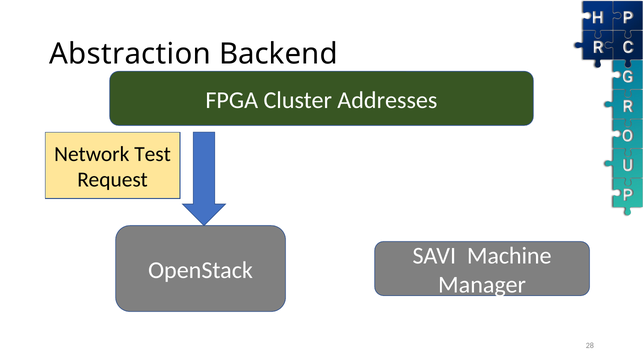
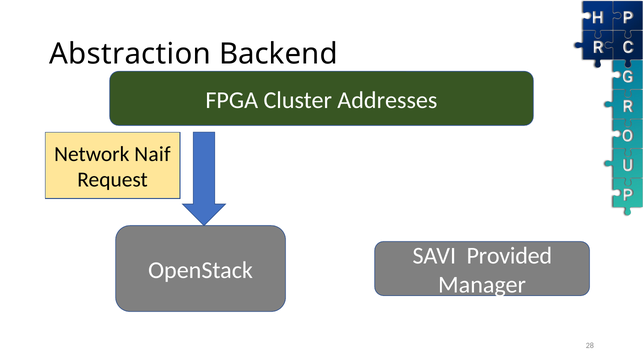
Test: Test -> Naif (152, 154)
Machine: Machine -> Provided (509, 256)
